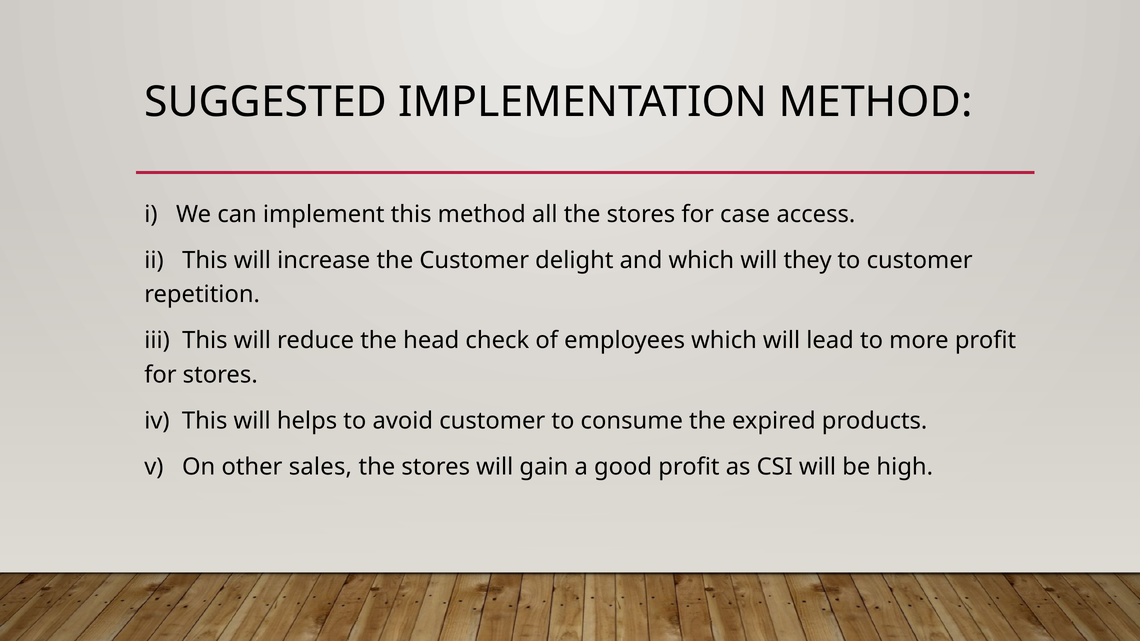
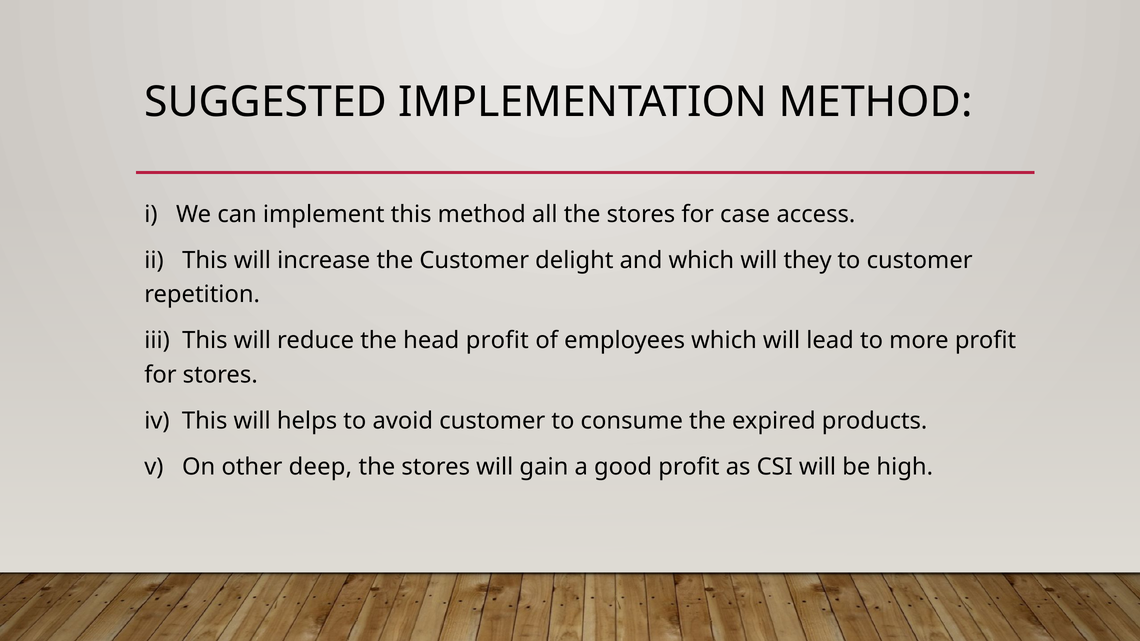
head check: check -> profit (497, 341)
sales: sales -> deep (320, 467)
